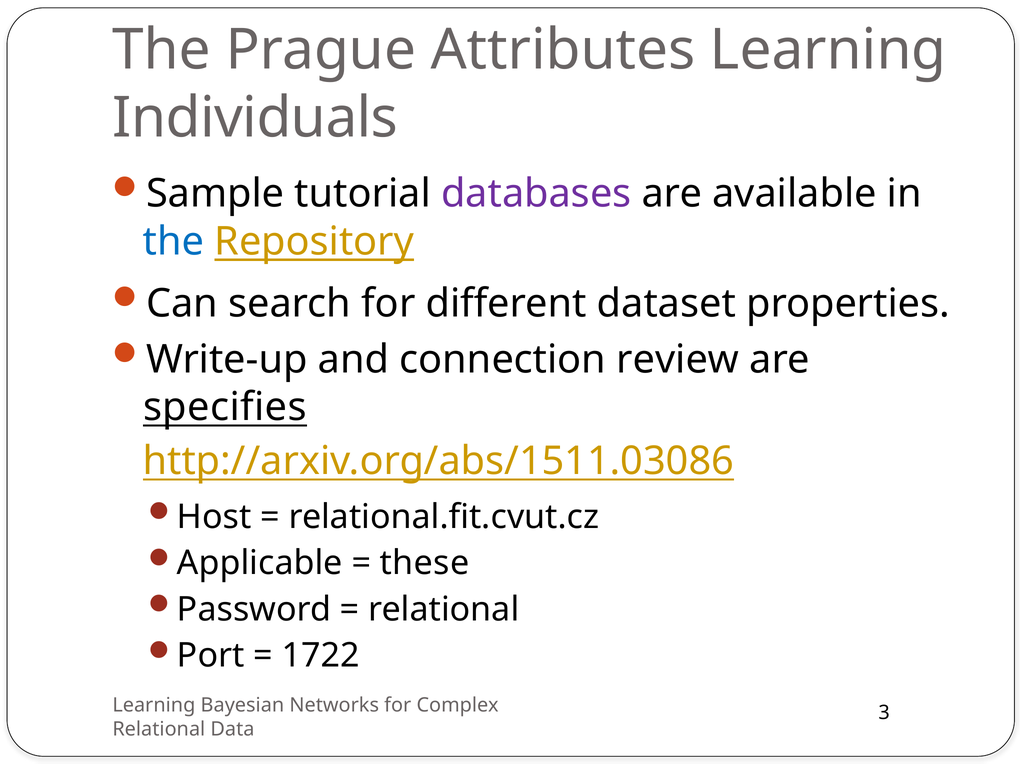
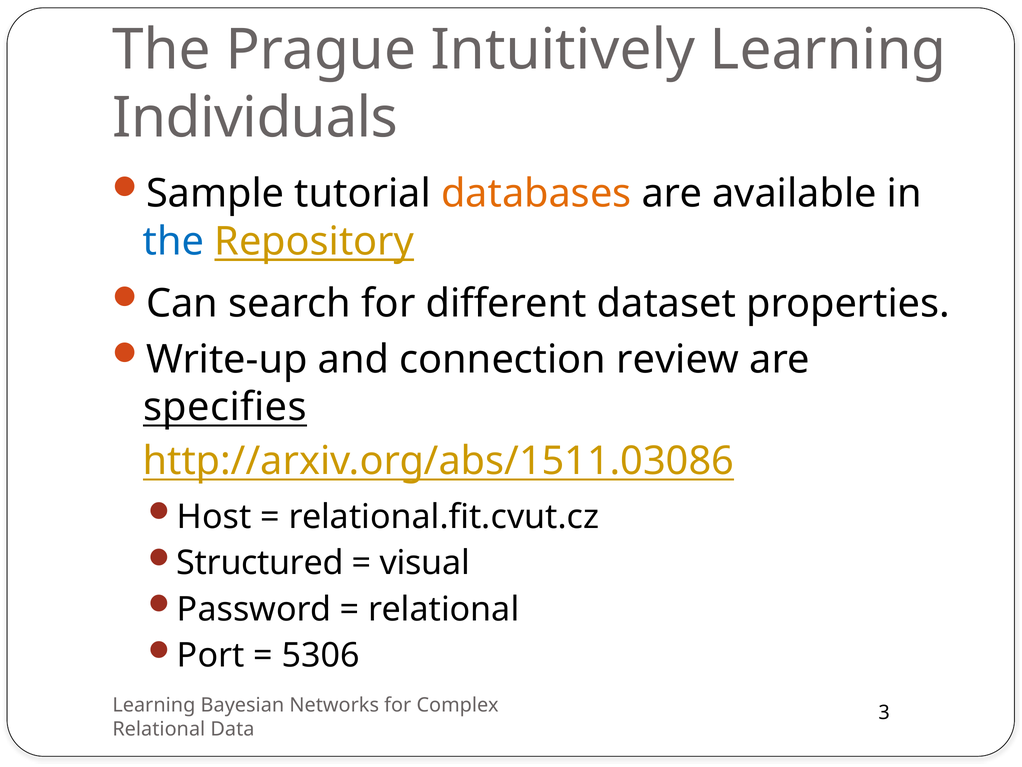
Attributes: Attributes -> Intuitively (563, 50)
databases colour: purple -> orange (536, 194)
Applicable: Applicable -> Structured (260, 563)
these: these -> visual (425, 563)
1722: 1722 -> 5306 (321, 655)
